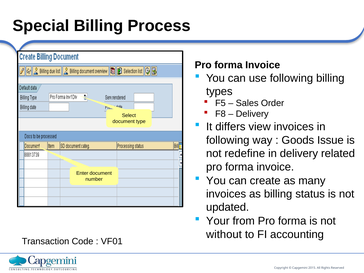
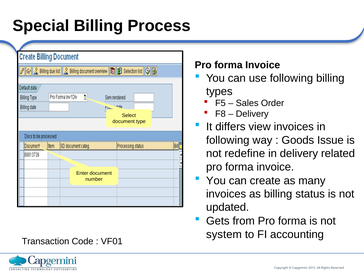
Your: Your -> Gets (218, 221)
without: without -> system (224, 234)
